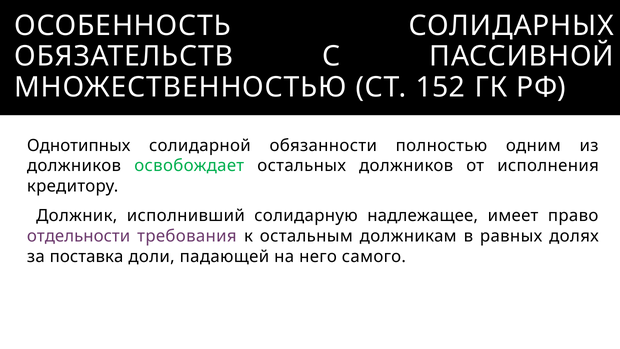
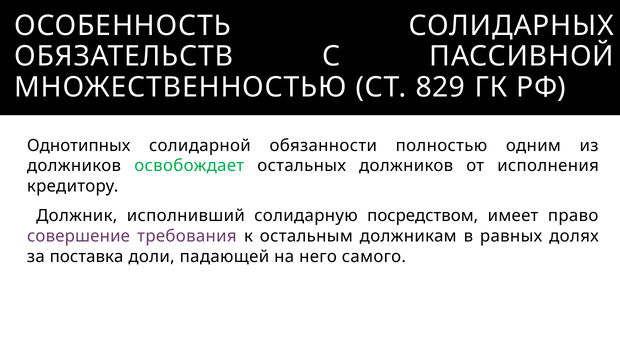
152: 152 -> 829 (440, 87)
надлежащее: надлежащее -> посредством (423, 216)
отдельности: отдельности -> совершение (79, 236)
